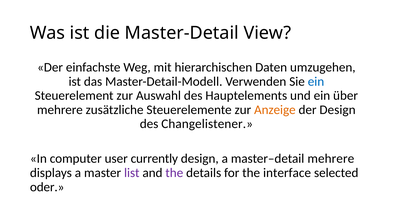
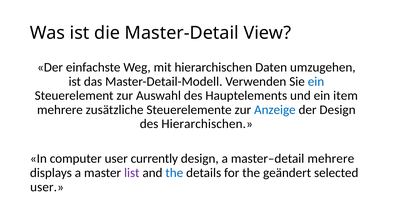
über: über -> item (345, 96)
Anzeige colour: orange -> blue (275, 110)
des Changelistener: Changelistener -> Hierarchischen (207, 124)
the colour: purple -> blue (174, 173)
interface: interface -> geändert (287, 173)
oder: oder -> user (47, 187)
